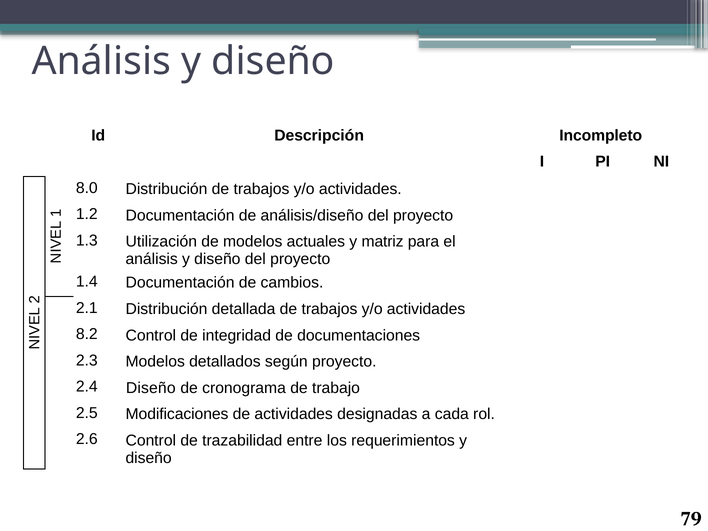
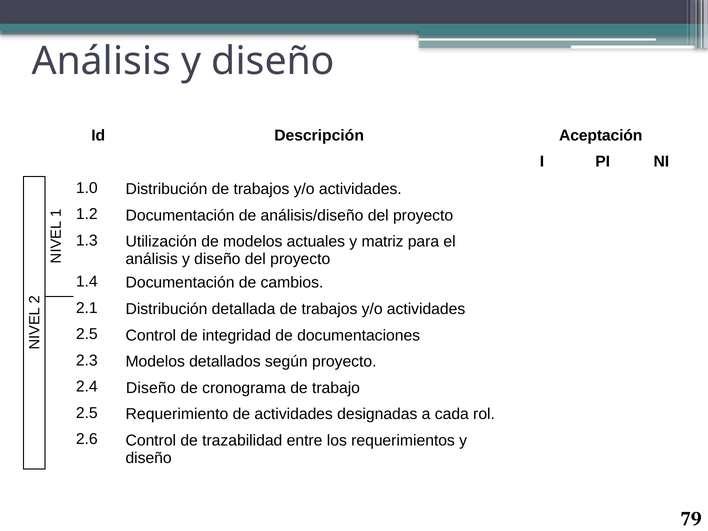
Incompleto: Incompleto -> Aceptación (601, 135)
8.0: 8.0 -> 1.0 (87, 188)
8.2: 8.2 -> 2.5 (87, 334)
Modificaciones: Modificaciones -> Requerimiento (177, 414)
